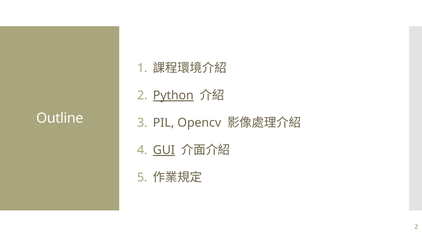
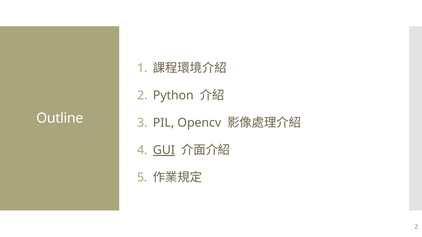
Python underline: present -> none (173, 96)
